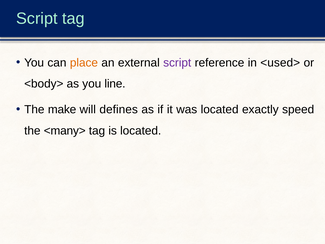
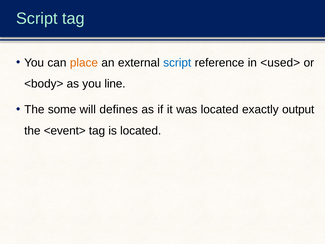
script colour: purple -> blue (177, 63)
make: make -> some (62, 109)
speed: speed -> output (298, 109)
<many>: <many> -> <event> (65, 131)
